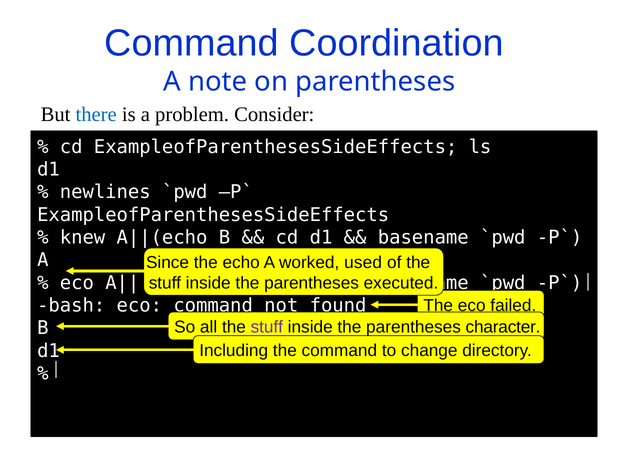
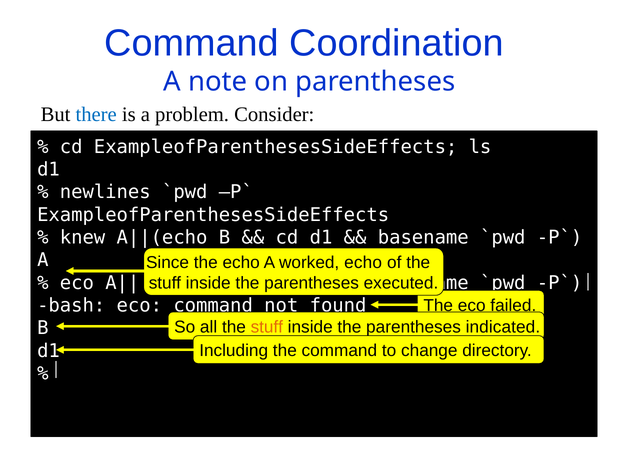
worked used: used -> echo (363, 263)
stuff colour: purple -> orange (267, 327)
character: character -> indicated (503, 327)
